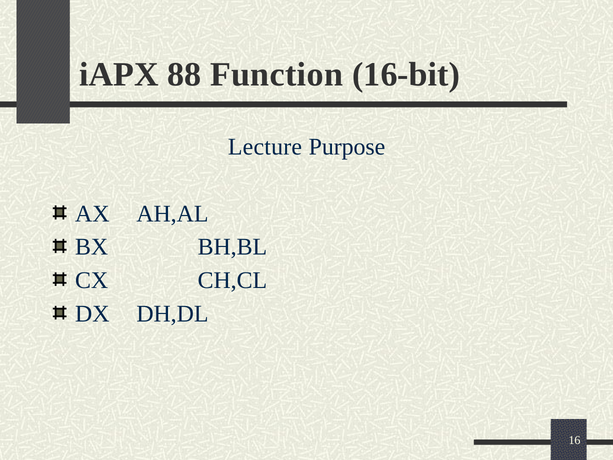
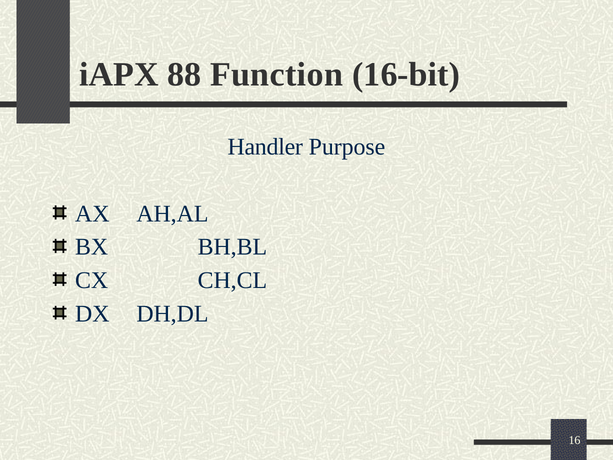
Lecture: Lecture -> Handler (265, 147)
